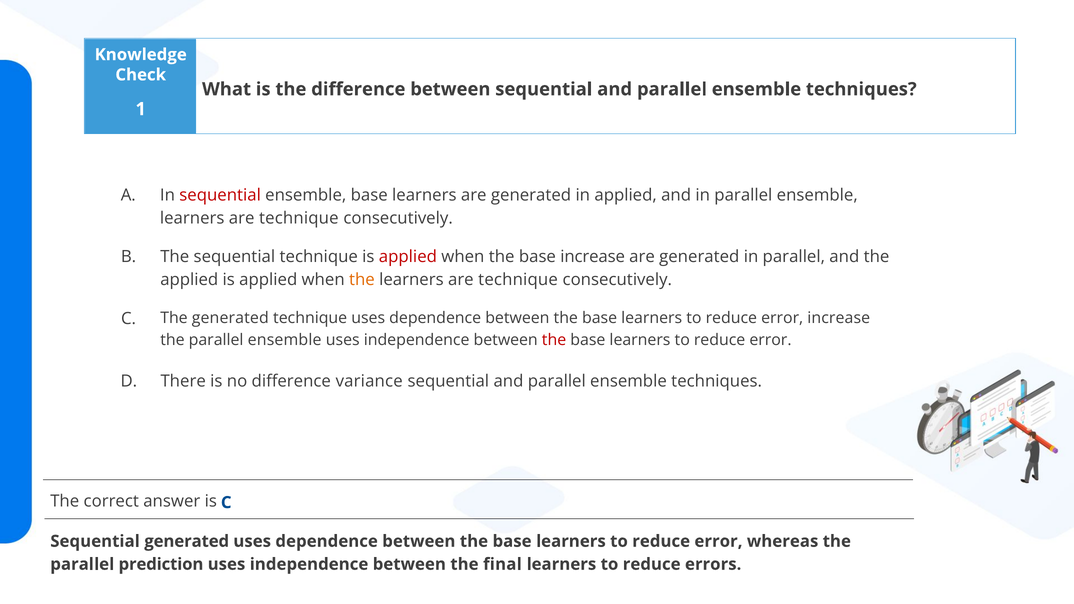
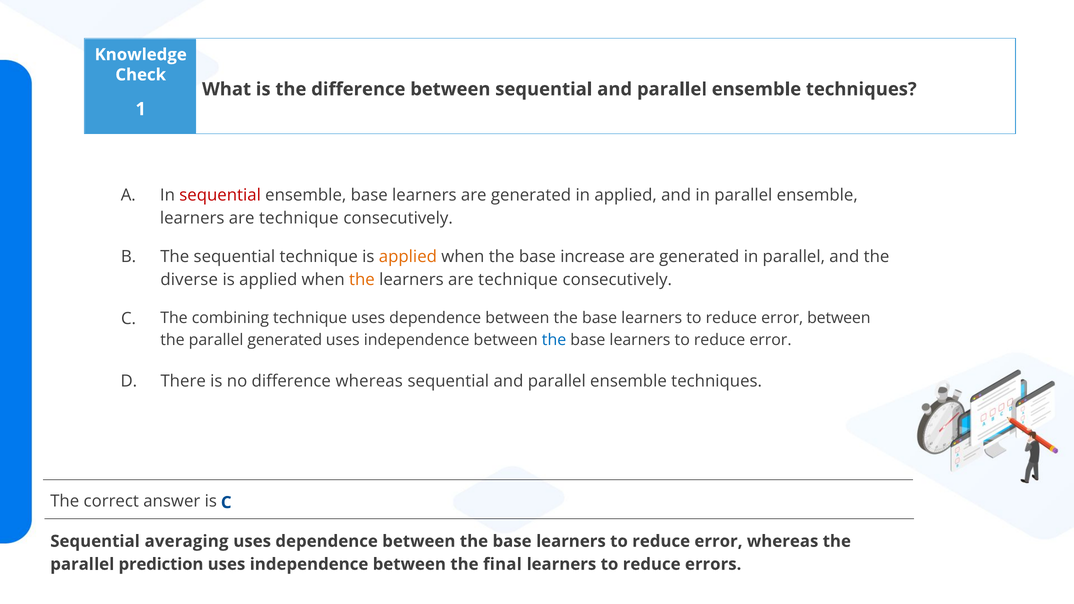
applied colour: red -> orange (408, 257)
applied: applied -> diverse (189, 280)
The generated: generated -> combining (230, 318)
error increase: increase -> between (839, 318)
the parallel ensemble: ensemble -> generated (285, 340)
the colour: red -> blue (554, 340)
difference variance: variance -> whereas (369, 381)
Sequential generated: generated -> averaging (187, 541)
